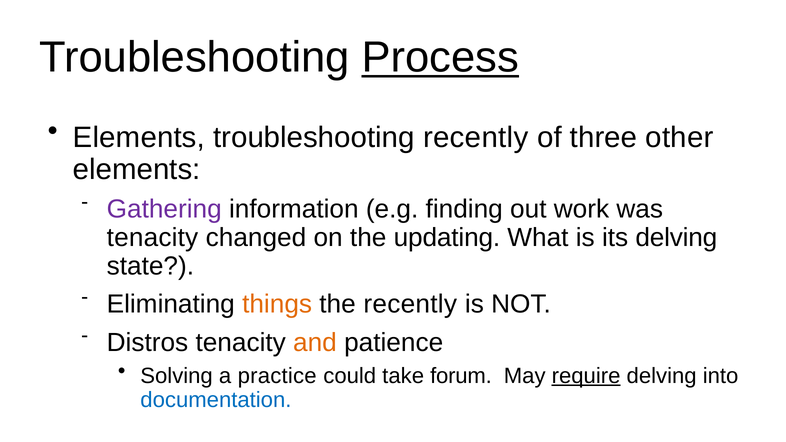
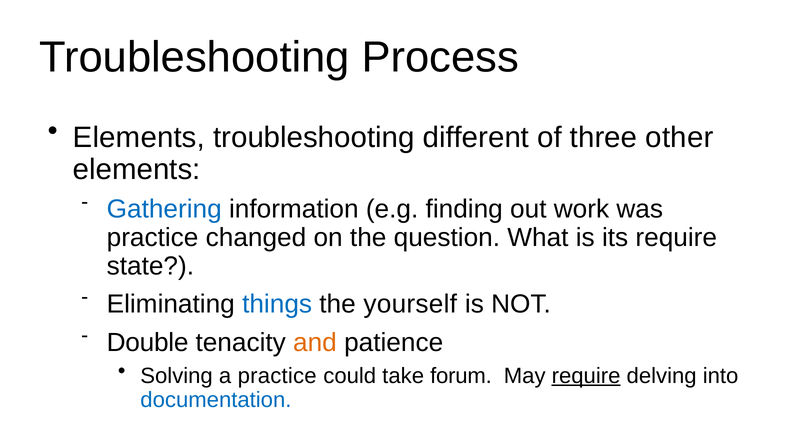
Process underline: present -> none (440, 58)
troubleshooting recently: recently -> different (476, 138)
Gathering colour: purple -> blue (164, 209)
tenacity: tenacity -> practice (153, 238)
updating: updating -> question (447, 238)
its delving: delving -> require (676, 238)
things colour: orange -> blue (277, 304)
the recently: recently -> yourself (410, 304)
Distros: Distros -> Double (148, 343)
